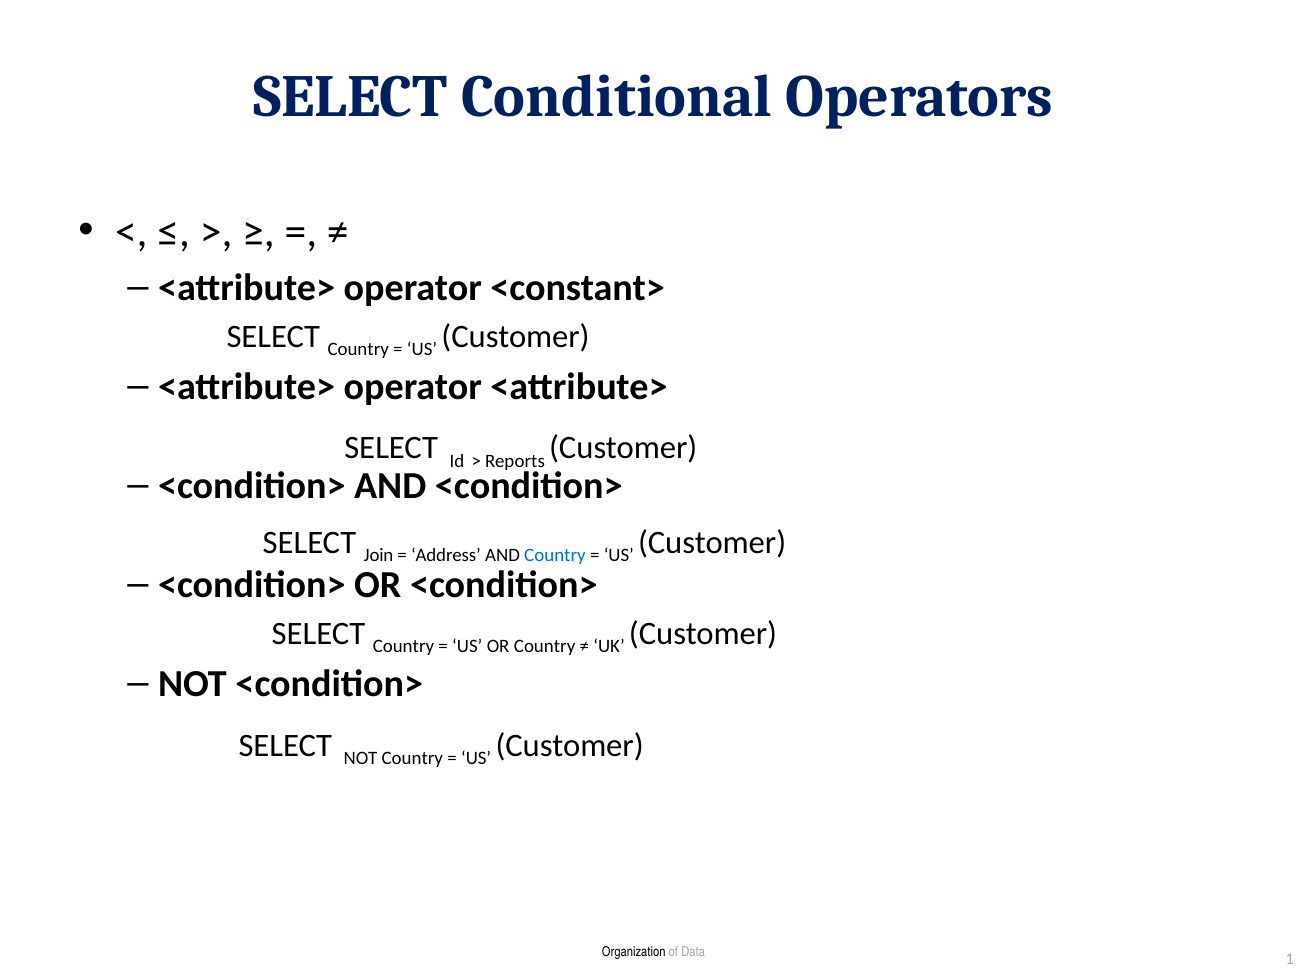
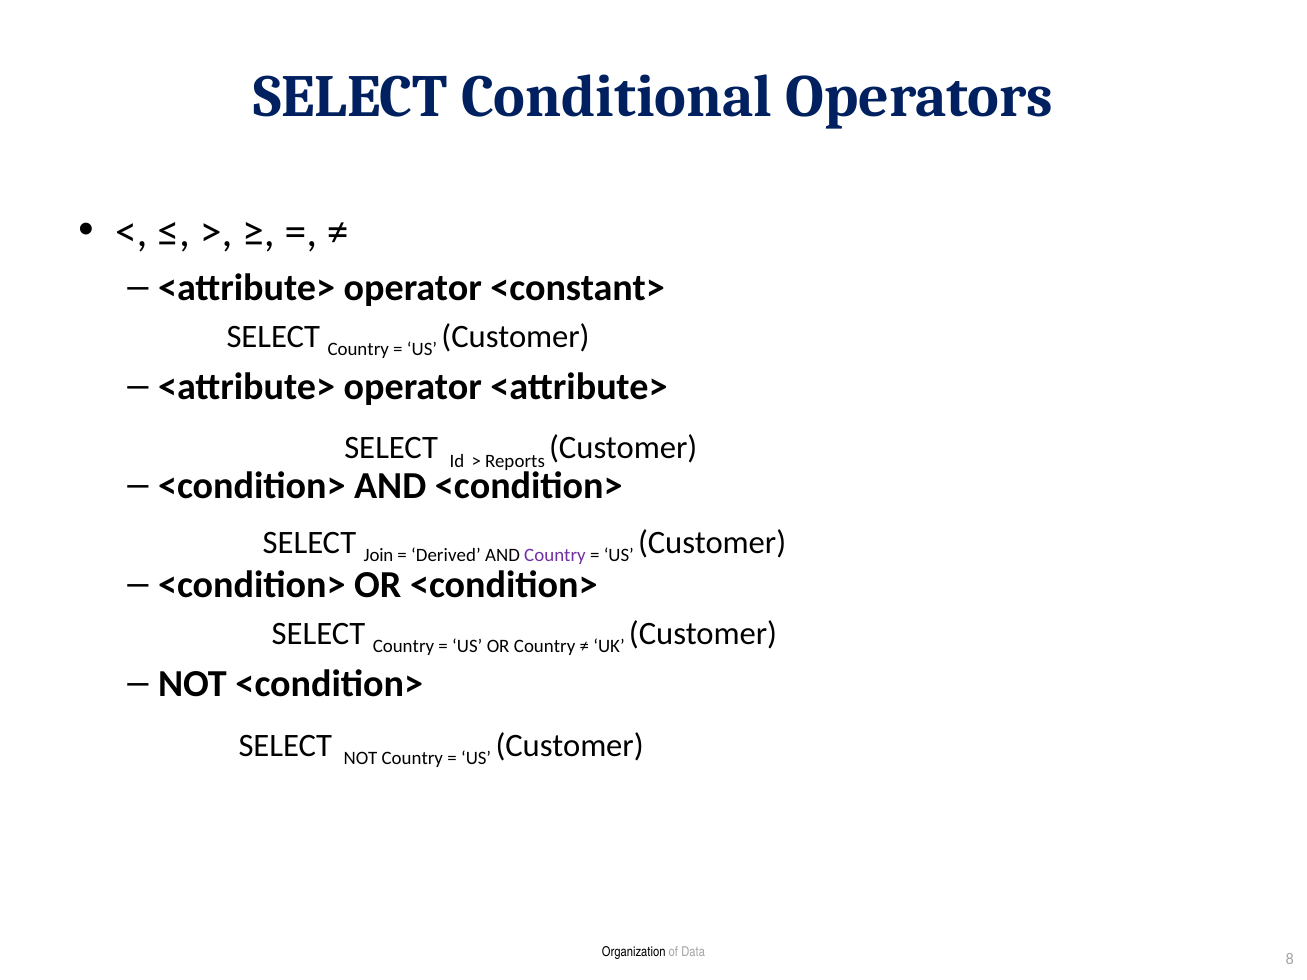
Address: Address -> Derived (446, 555)
Country colour: blue -> purple (555, 555)
1: 1 -> 8 (1290, 959)
